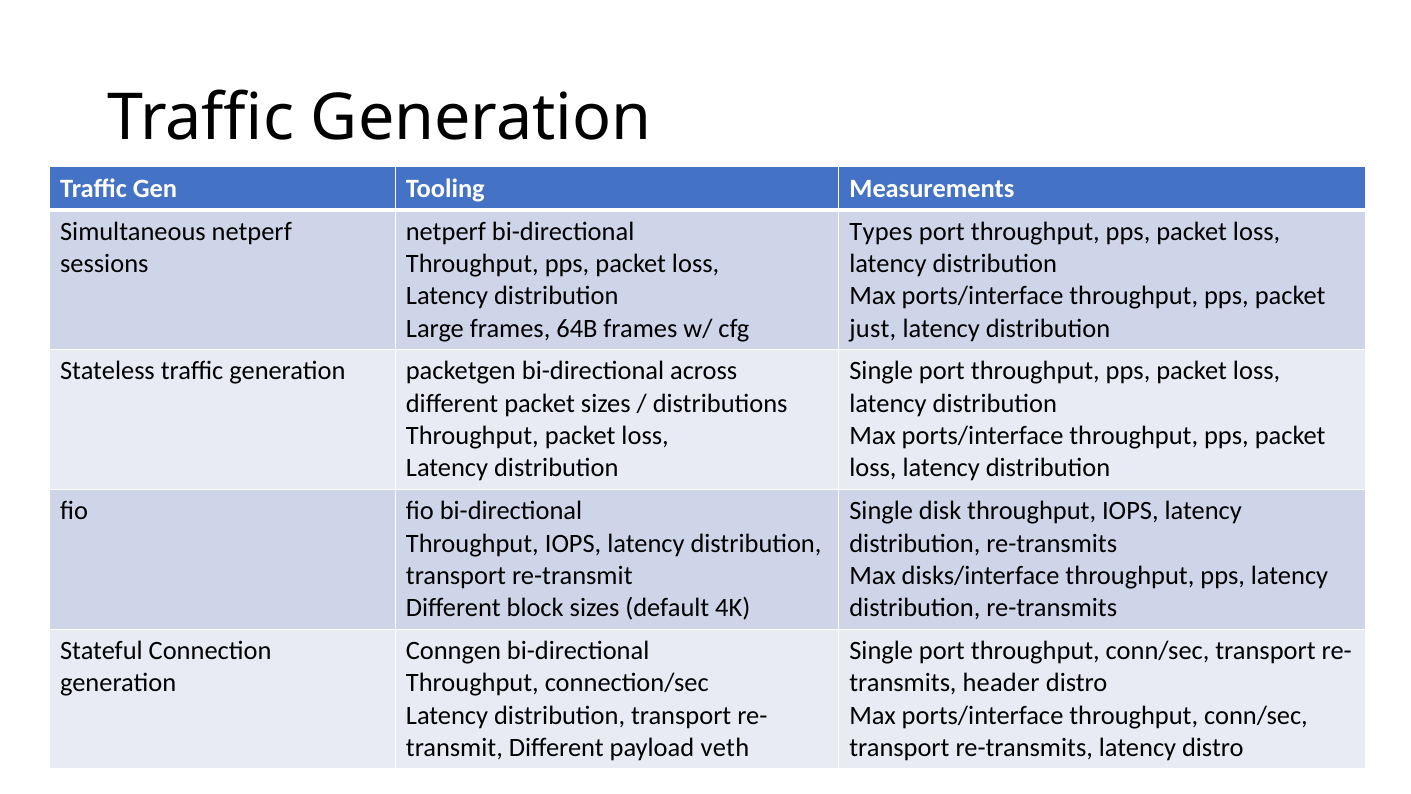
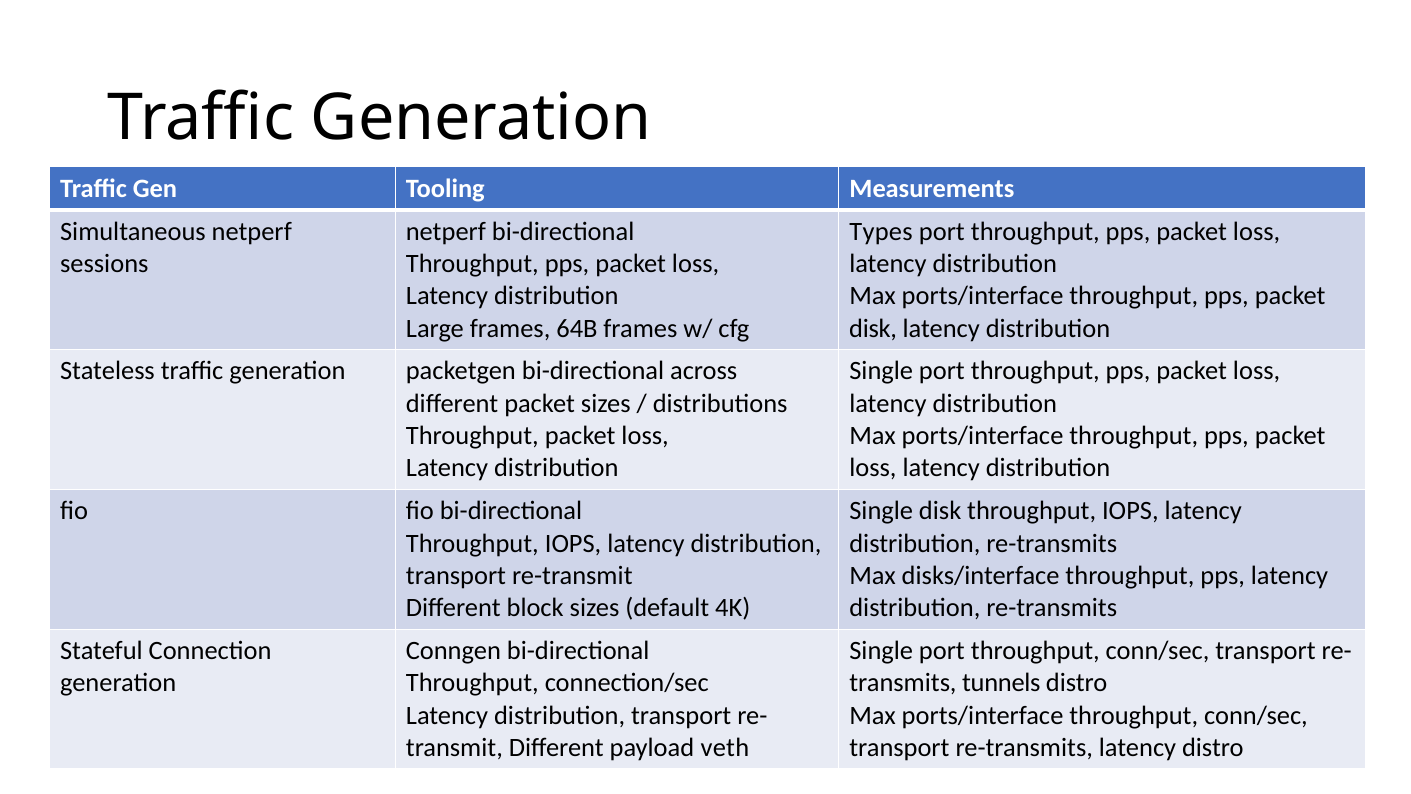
just: just -> disk (873, 328)
header: header -> tunnels (1001, 683)
